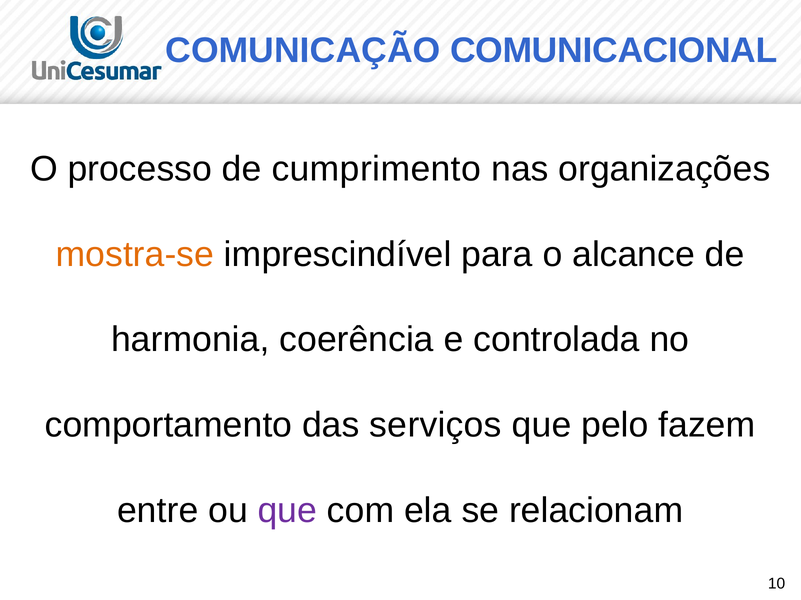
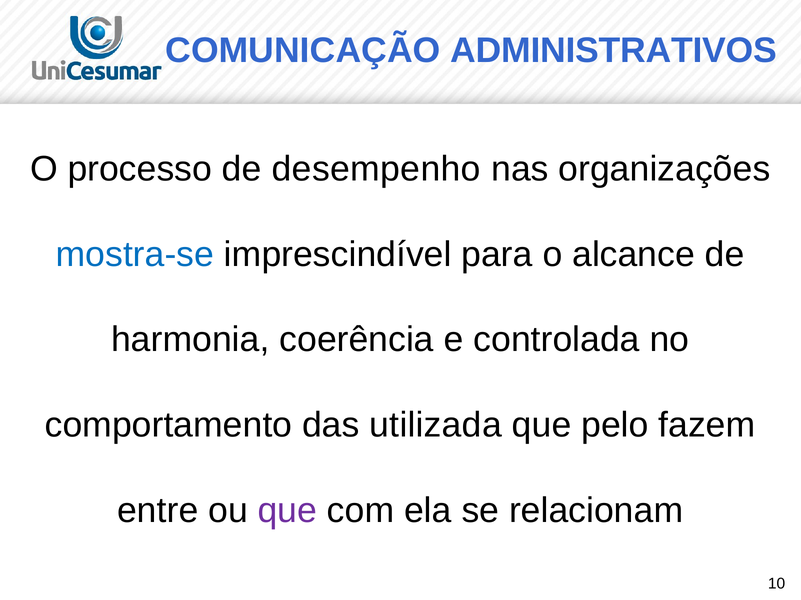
COMUNICACIONAL: COMUNICACIONAL -> ADMINISTRATIVOS (614, 51)
cumprimento: cumprimento -> desempenho (376, 169)
mostra-se colour: orange -> blue (135, 255)
serviços: serviços -> utilizada (436, 426)
